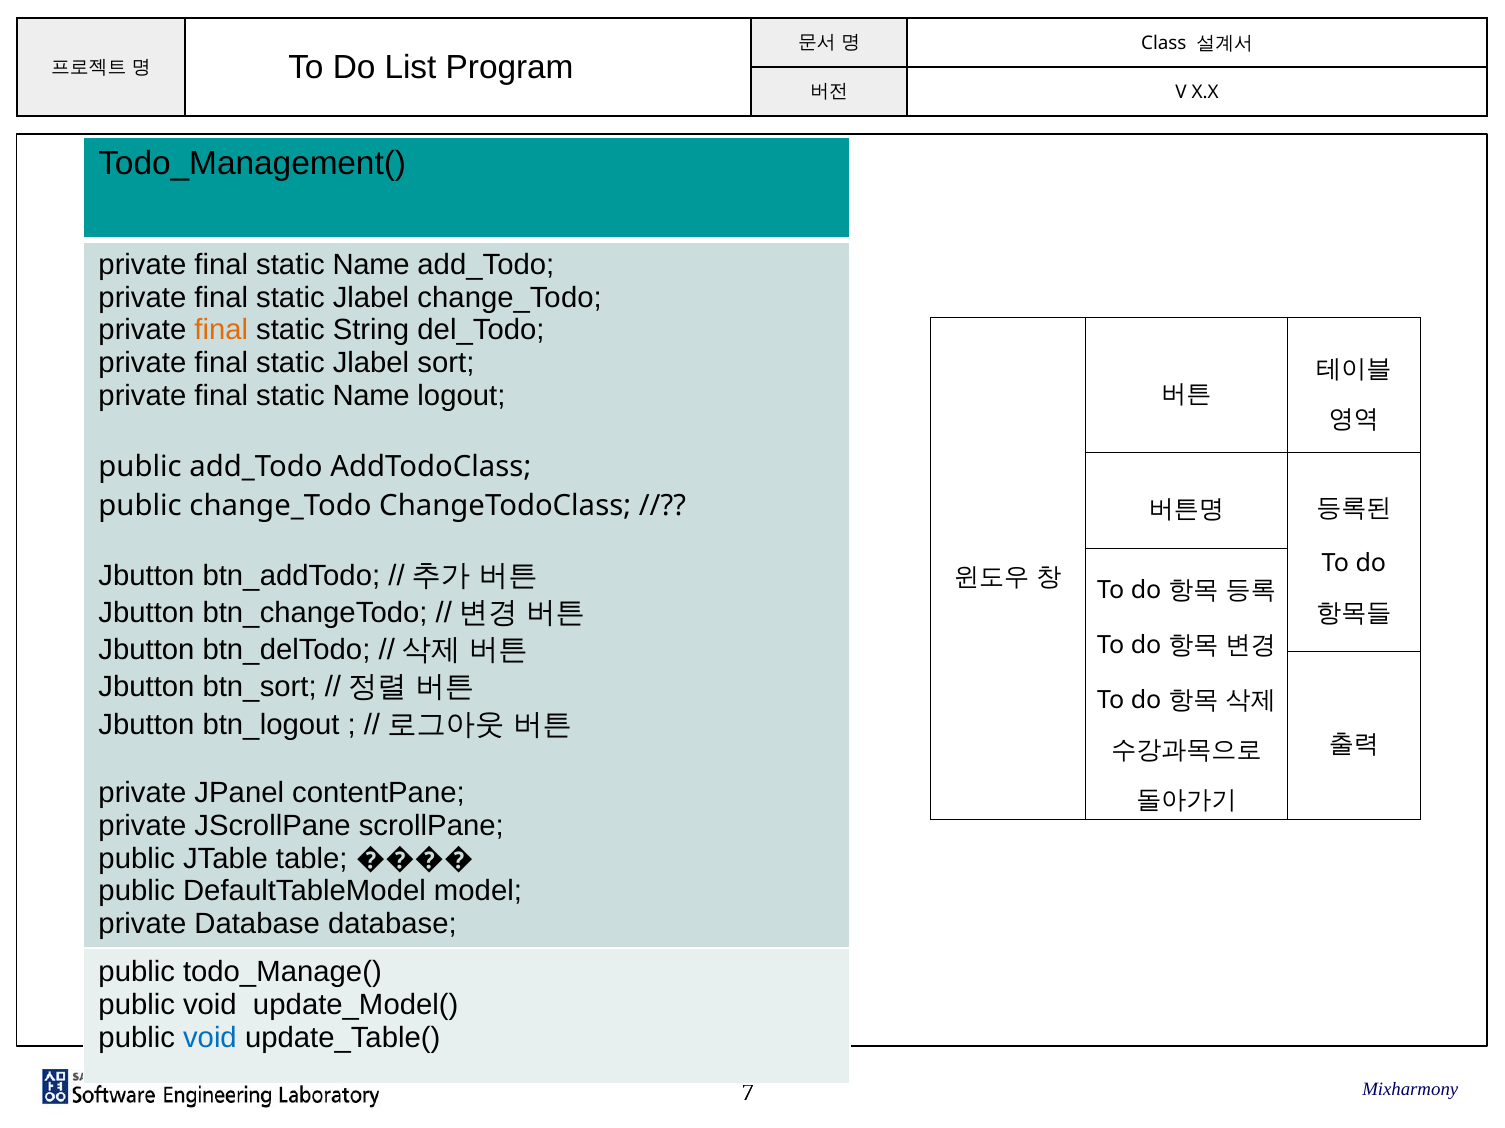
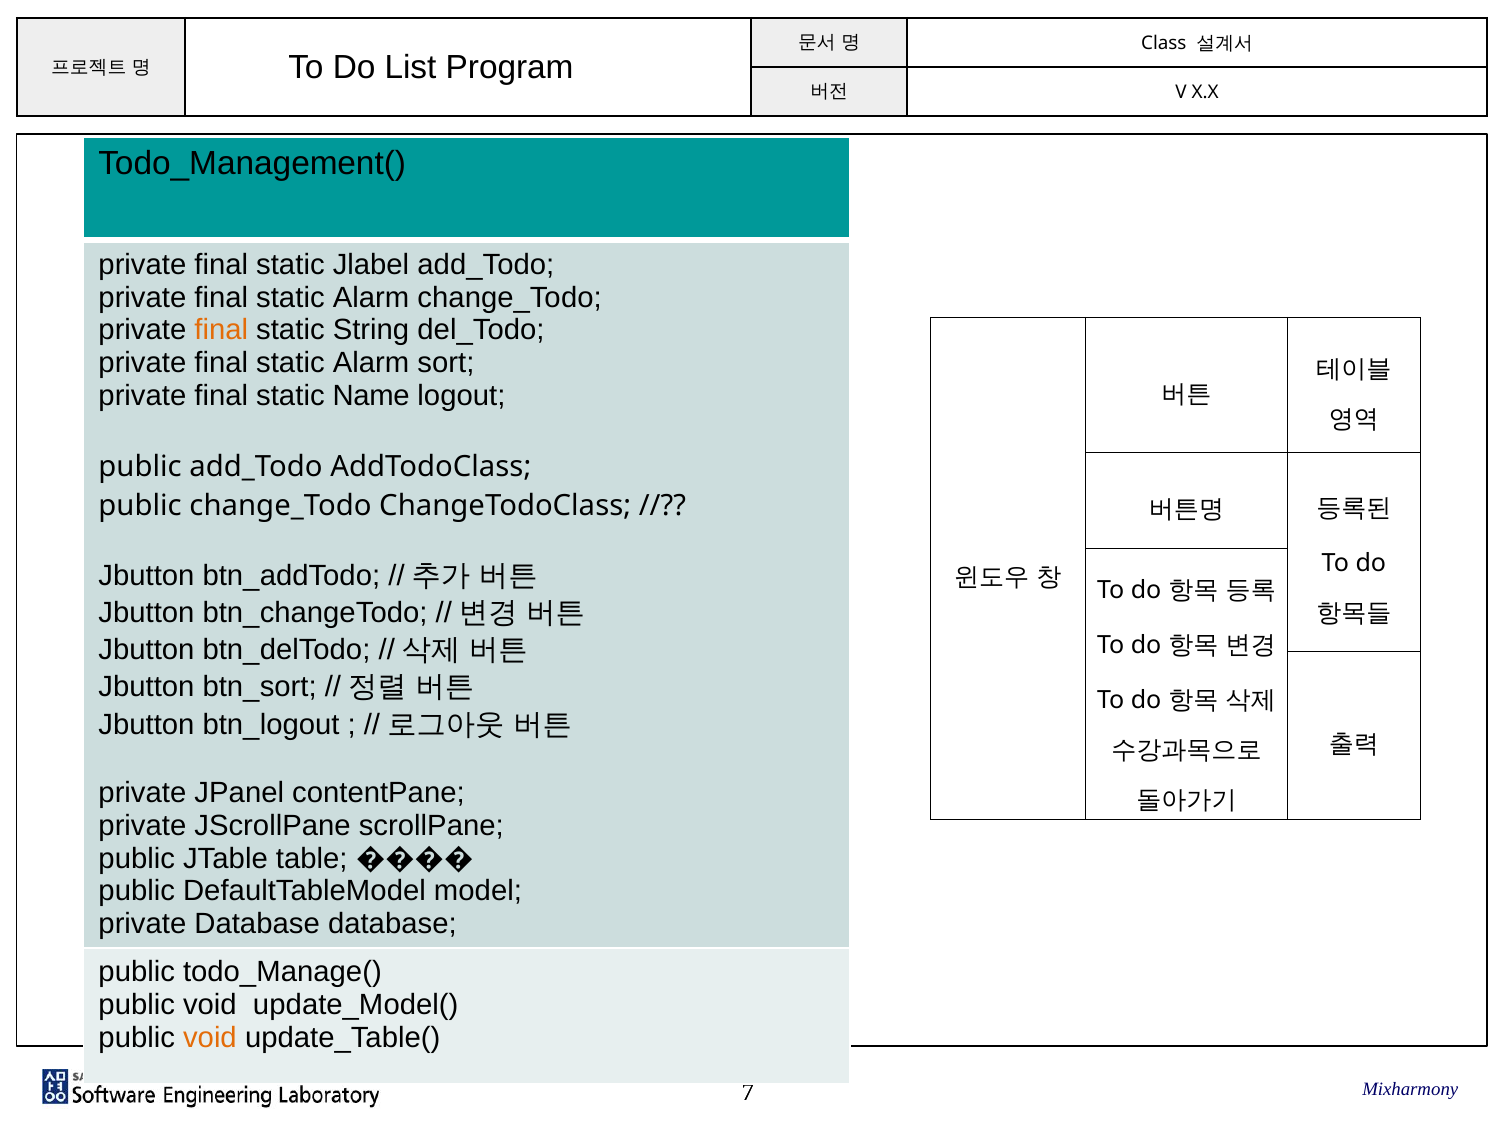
Name: Name -> Jlabel (371, 265)
Jlabel: Jlabel -> Alarm (371, 298)
Jlabel: Jlabel -> Alarm (371, 363)
void colour: blue -> orange (210, 1039)
